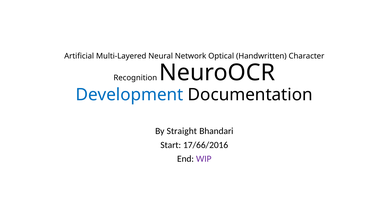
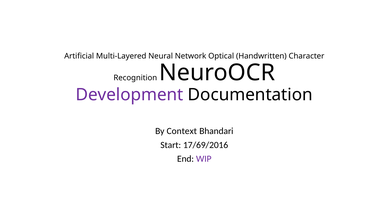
Development colour: blue -> purple (129, 95)
Straight: Straight -> Context (182, 131)
17/66/2016: 17/66/2016 -> 17/69/2016 (206, 145)
